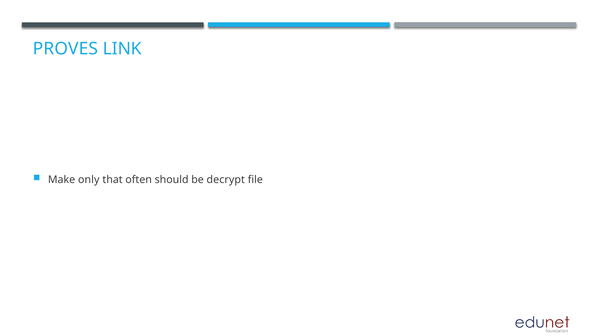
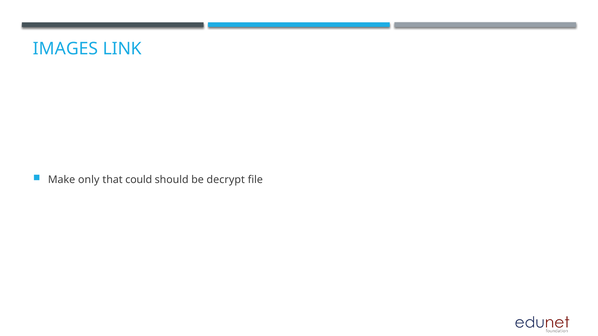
PROVES: PROVES -> IMAGES (66, 49)
often: often -> could (139, 180)
